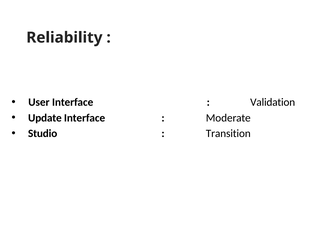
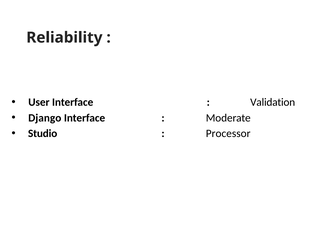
Update: Update -> Django (45, 118)
Transition: Transition -> Processor (228, 133)
